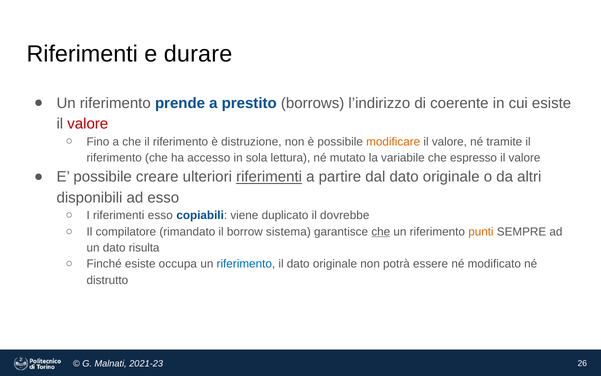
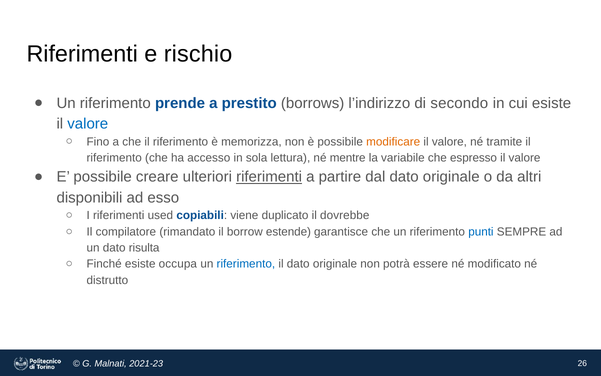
durare: durare -> rischio (198, 54)
coerente: coerente -> secondo (459, 103)
valore colour: red -> blue (88, 124)
distruzione: distruzione -> memorizza (251, 142)
mutato: mutato -> mentre (348, 158)
riferimenti esso: esso -> used (160, 215)
sistema: sistema -> estende (288, 232)
che underline: present -> none (381, 232)
punti colour: orange -> blue (481, 232)
